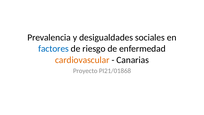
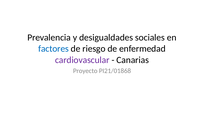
cardiovascular colour: orange -> purple (82, 60)
